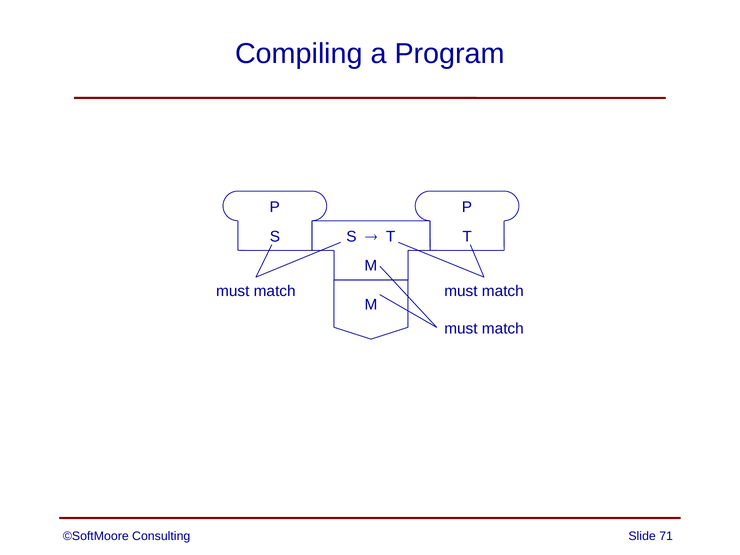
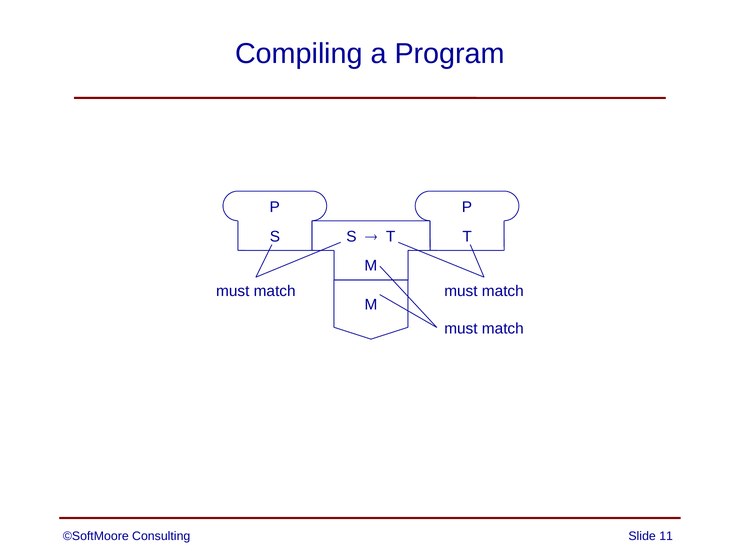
71: 71 -> 11 (666, 536)
